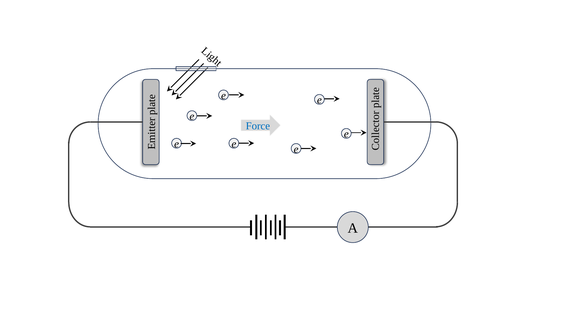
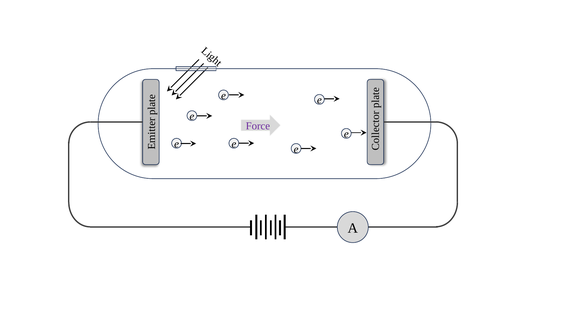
Force colour: blue -> purple (258, 126)
